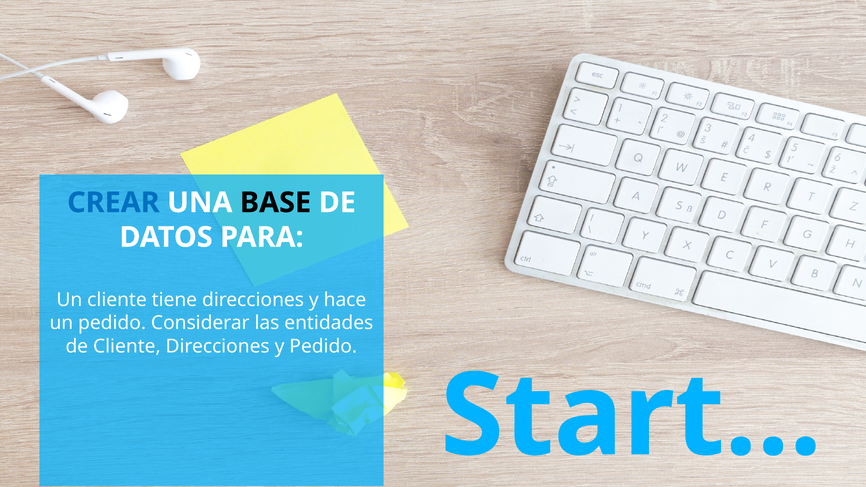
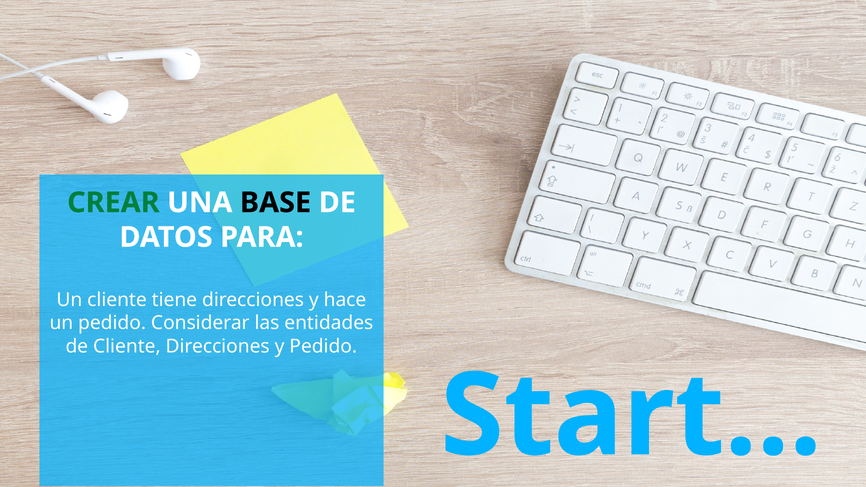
CREAR colour: blue -> green (113, 203)
